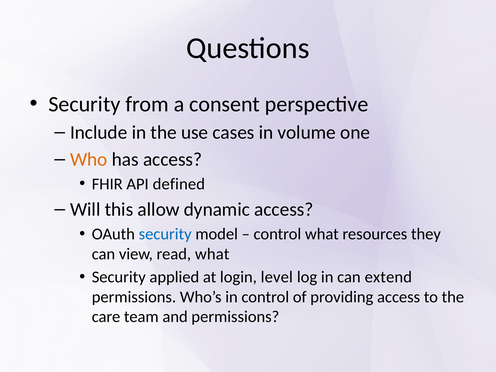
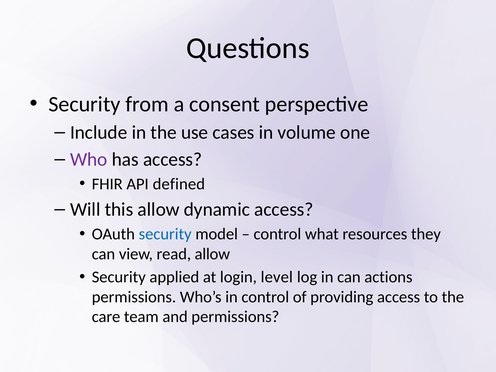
Who colour: orange -> purple (89, 159)
read what: what -> allow (212, 254)
extend: extend -> actions (388, 277)
